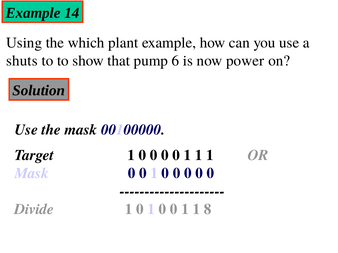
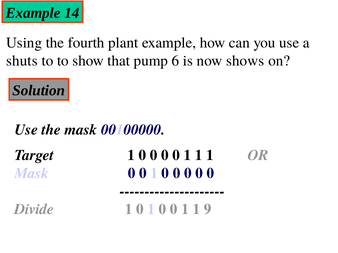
which: which -> fourth (86, 43)
power: power -> shows (245, 61)
8: 8 -> 9 (208, 210)
